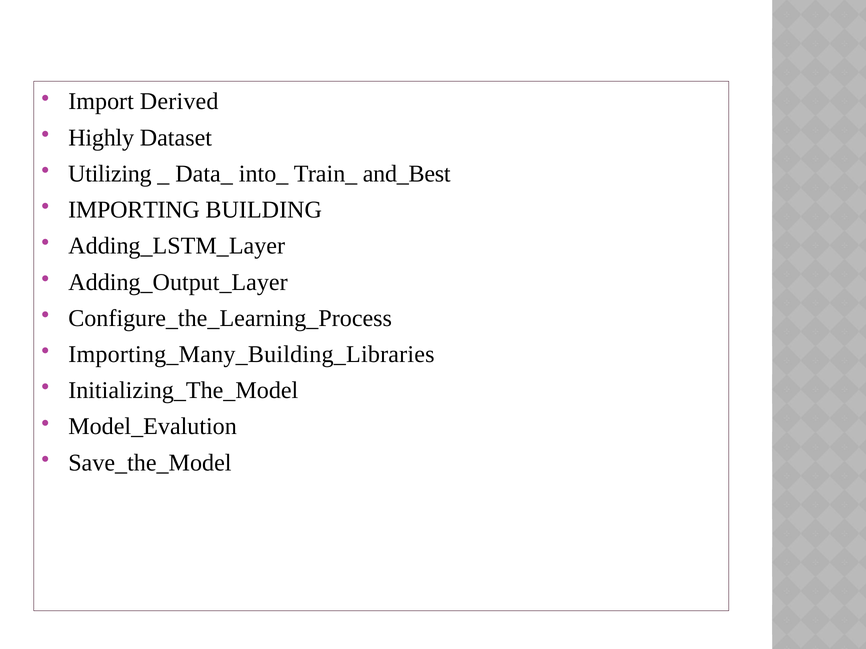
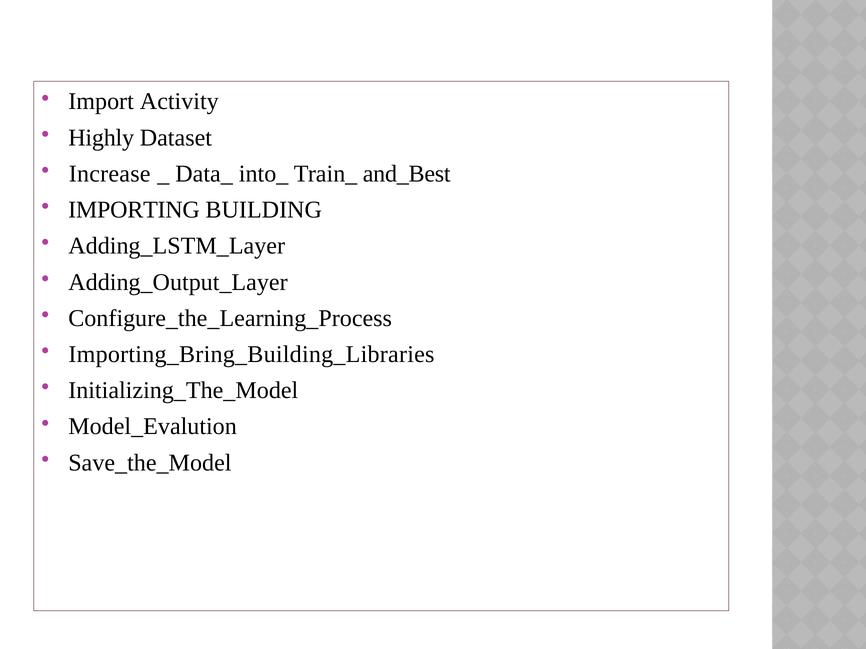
Derived: Derived -> Activity (179, 102)
Utilizing: Utilizing -> Increase (110, 174)
Importing_Many_Building_Libraries: Importing_Many_Building_Libraries -> Importing_Bring_Building_Libraries (251, 355)
